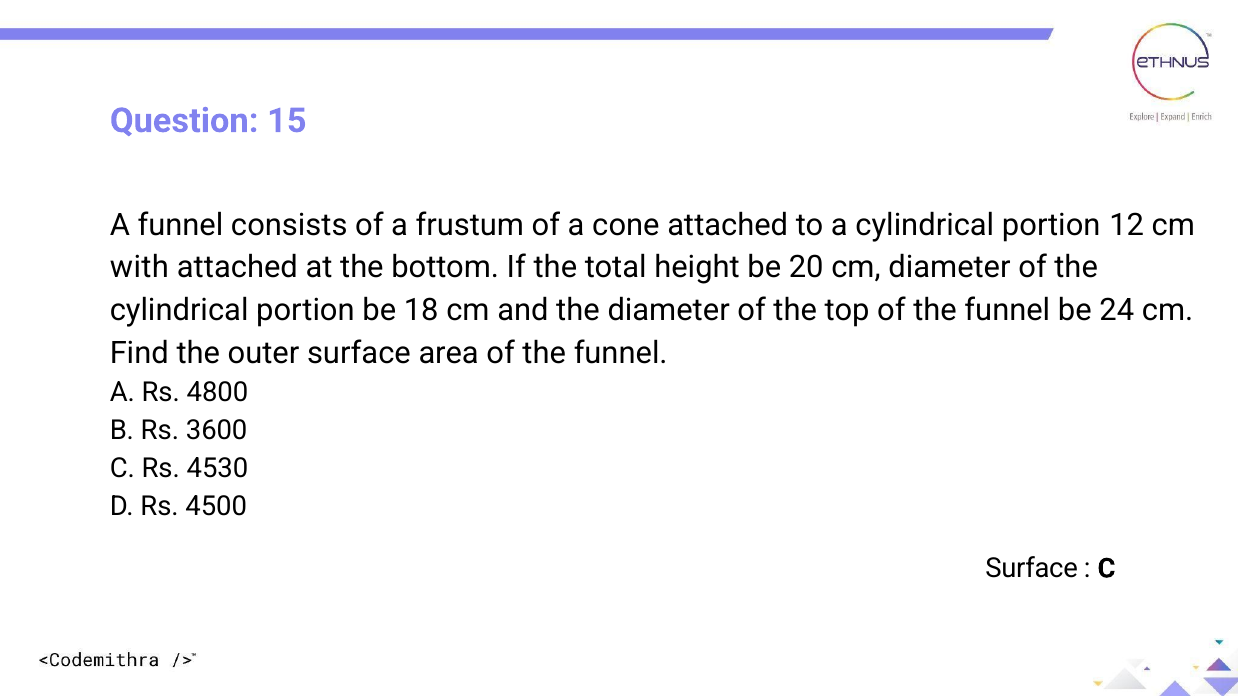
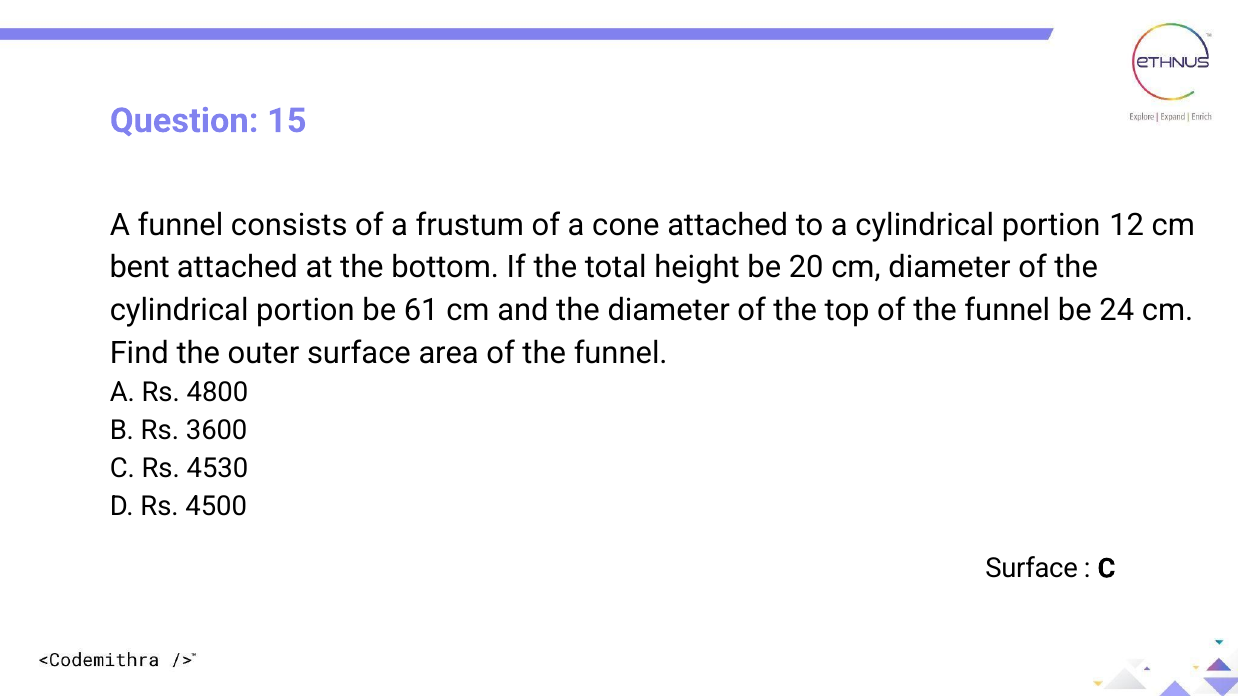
with: with -> bent (140, 268)
18: 18 -> 61 (421, 310)
